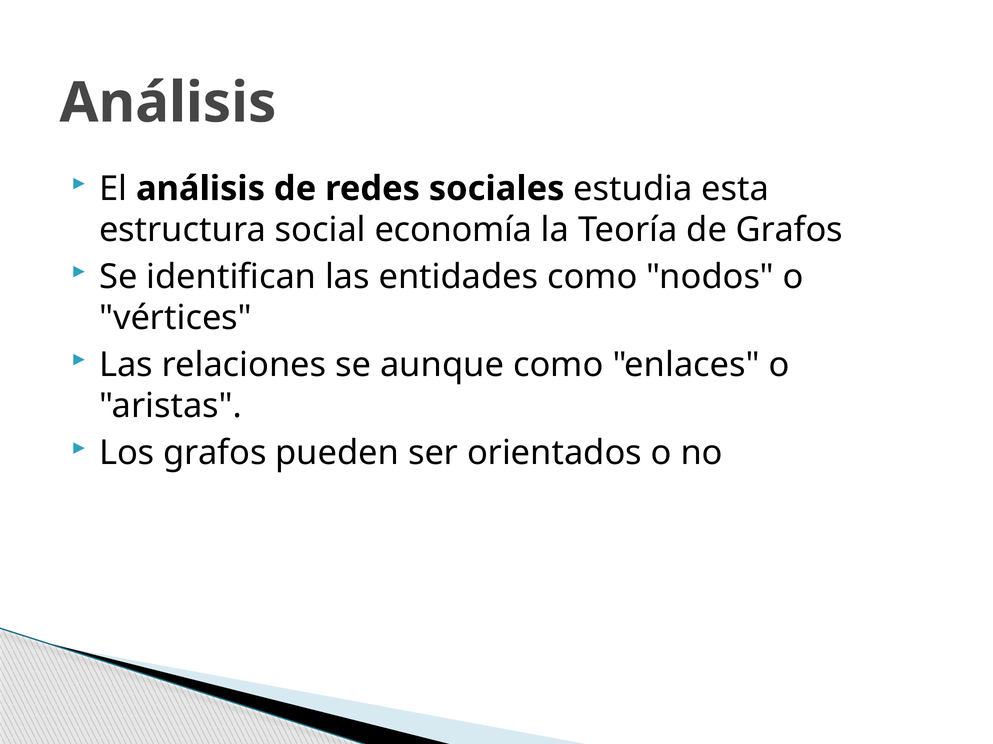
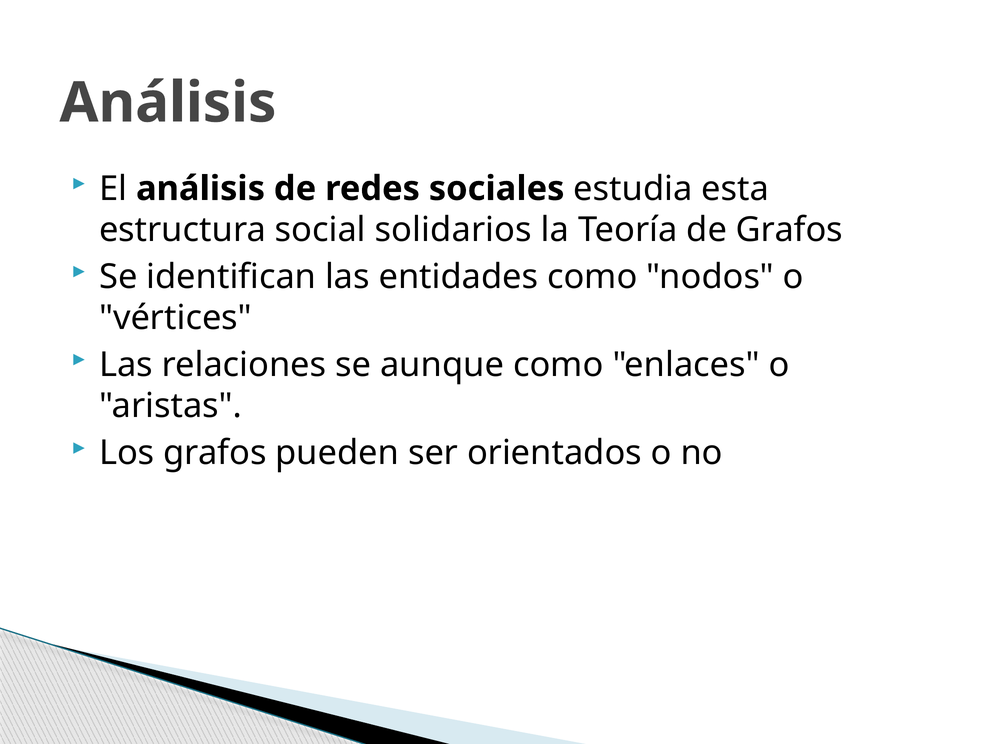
economía: economía -> solidarios (453, 230)
